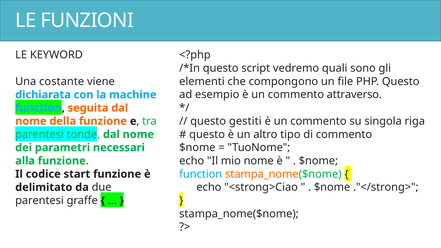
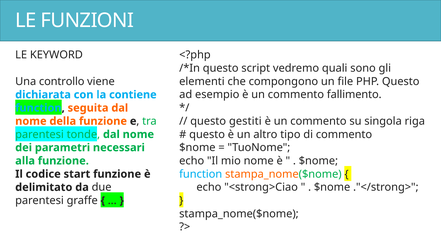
costante: costante -> controllo (62, 81)
attraverso: attraverso -> fallimento (354, 95)
machine: machine -> contiene (133, 95)
